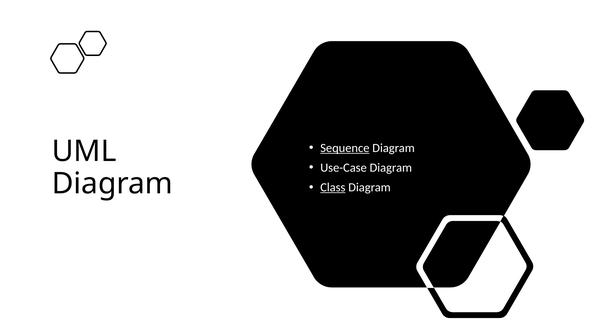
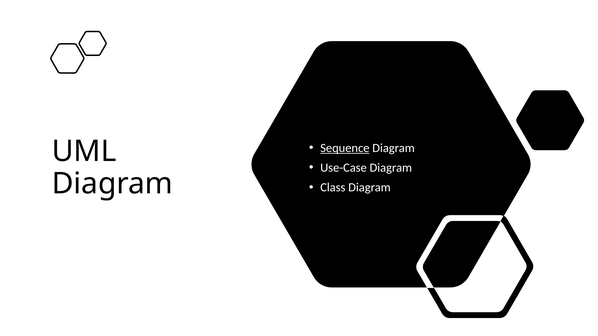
Class underline: present -> none (333, 188)
